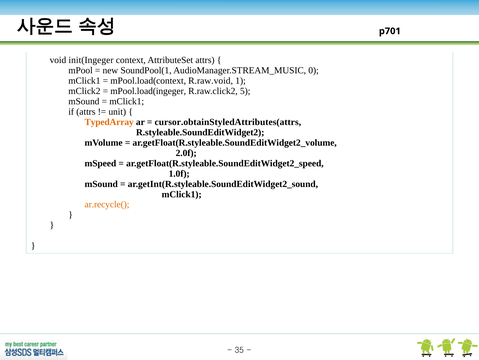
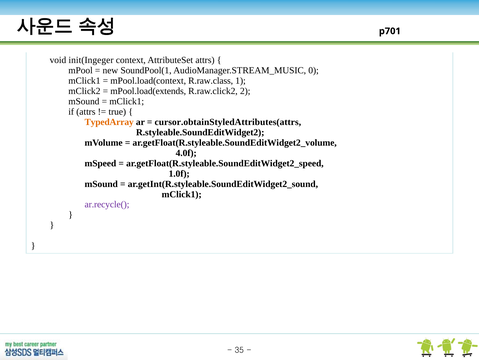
R.raw.void: R.raw.void -> R.raw.class (211, 81)
mPool.load(ingeger: mPool.load(ingeger -> mPool.load(extends (148, 91)
5: 5 -> 2 (245, 91)
unit: unit -> true (117, 111)
2.0f: 2.0f -> 4.0f (186, 153)
ar.recycle( colour: orange -> purple (107, 204)
